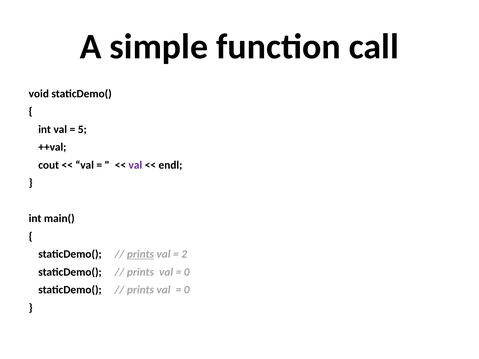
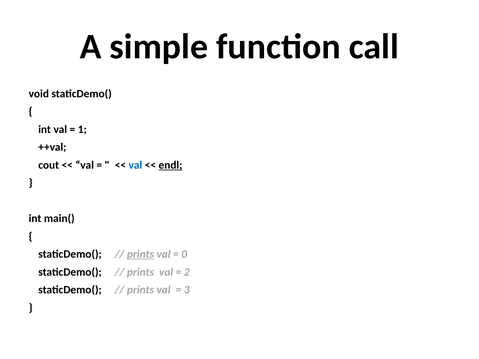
5: 5 -> 1 (82, 129)
val colour: purple -> blue (135, 165)
endl underline: none -> present (170, 165)
2: 2 -> 0 (184, 254)
0: 0 -> 2 (187, 272)
0: 0 -> 3 (187, 290)
